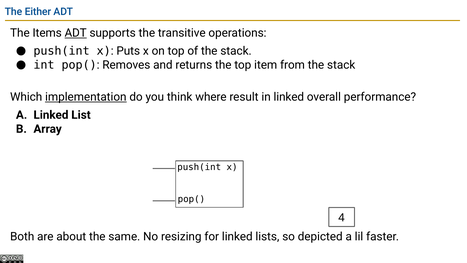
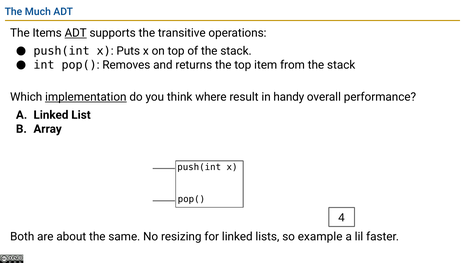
Either: Either -> Much (38, 12)
in linked: linked -> handy (289, 97)
depicted: depicted -> example (320, 236)
